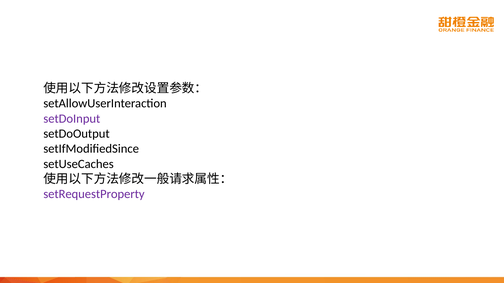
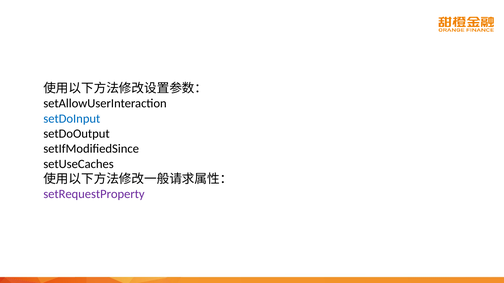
setDoInput colour: purple -> blue (72, 119)
